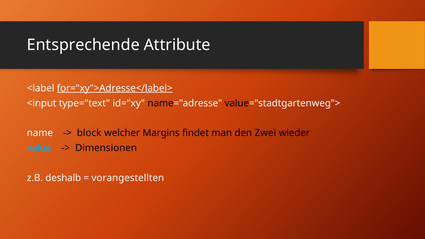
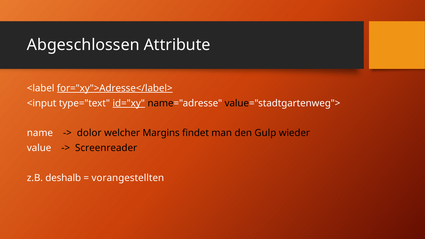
Entsprechende: Entsprechende -> Abgeschlossen (83, 45)
id="xy underline: none -> present (129, 103)
block: block -> dolor (89, 133)
Zwei: Zwei -> Gulp (265, 133)
value colour: light blue -> white (39, 148)
Dimensionen: Dimensionen -> Screenreader (106, 148)
